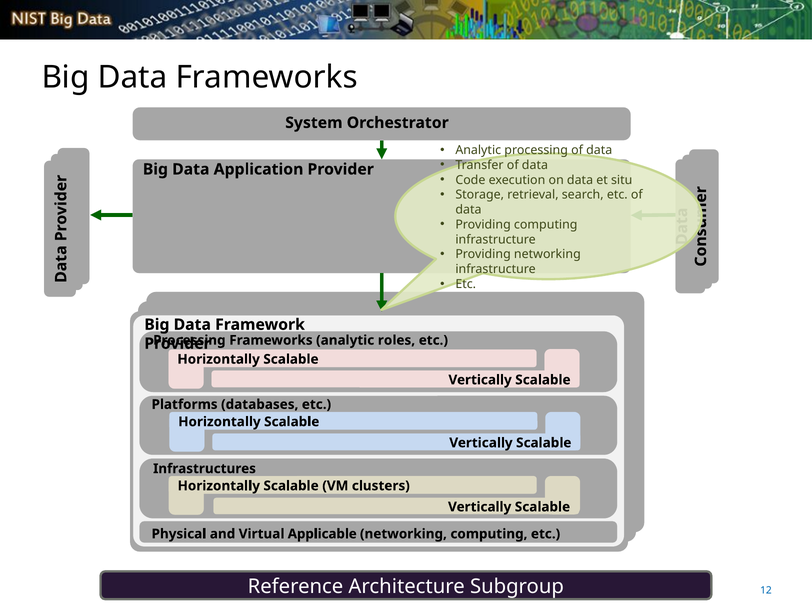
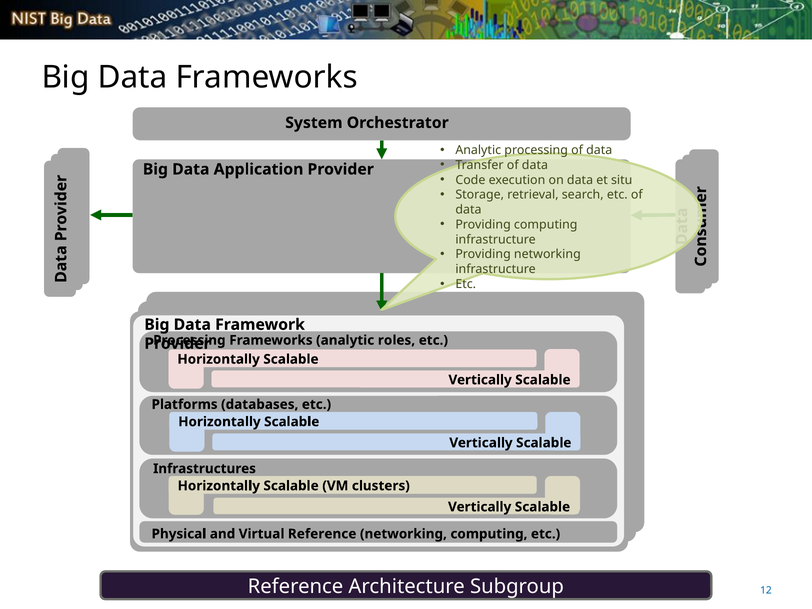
Virtual Applicable: Applicable -> Reference (322, 534)
